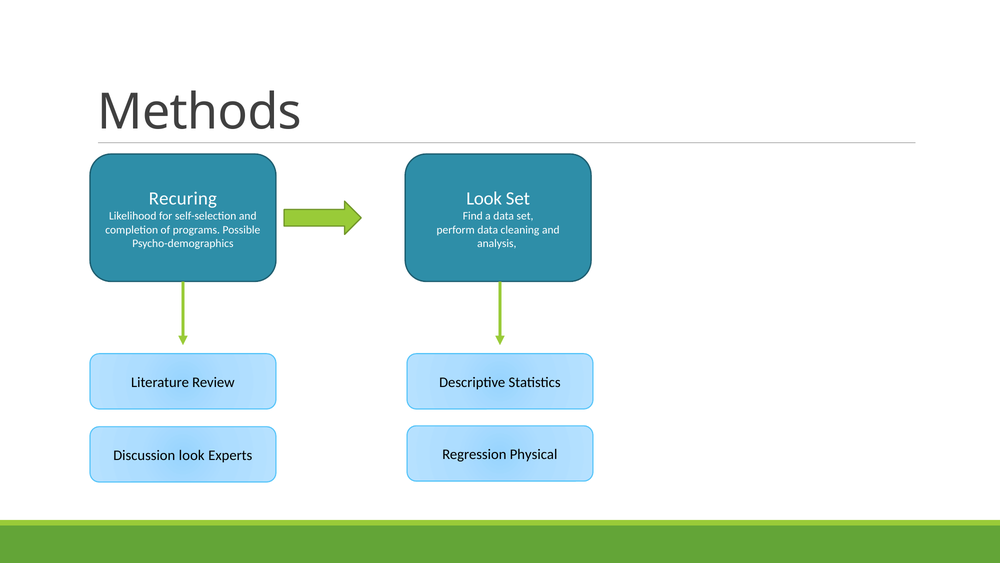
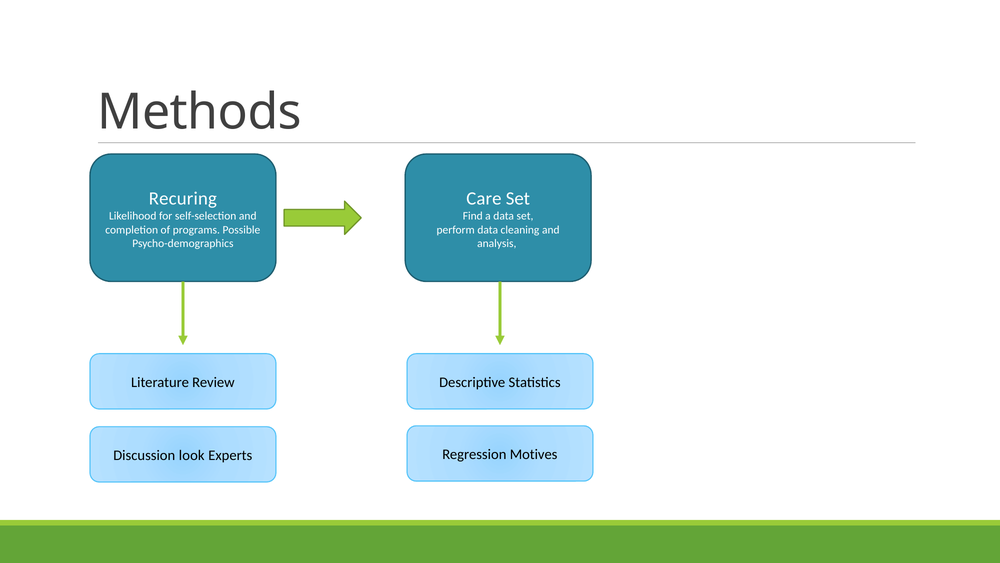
Look: Look -> Care (484, 198)
Physical: Physical -> Motives (534, 454)
